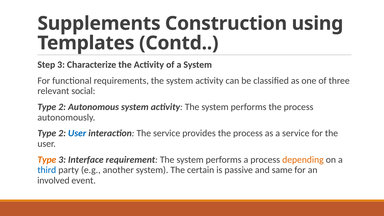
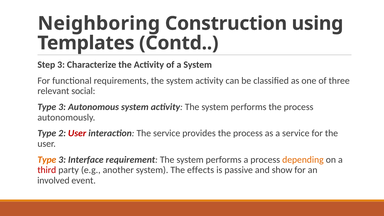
Supplements: Supplements -> Neighboring (99, 23)
2: 2 -> 3 (62, 107)
User colour: blue -> red (77, 133)
third colour: blue -> red (47, 170)
certain: certain -> effects (201, 170)
same: same -> show (282, 170)
